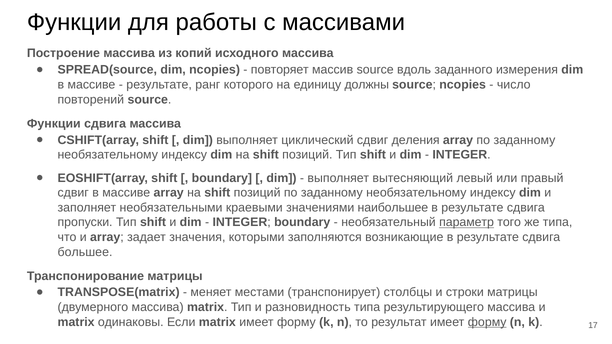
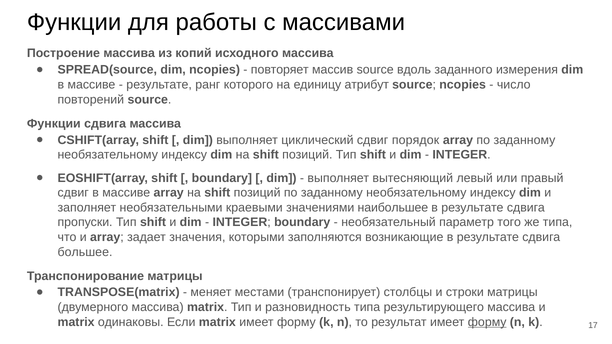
должны: должны -> атрибут (367, 85)
деления: деления -> порядок (416, 140)
параметр underline: present -> none (467, 223)
